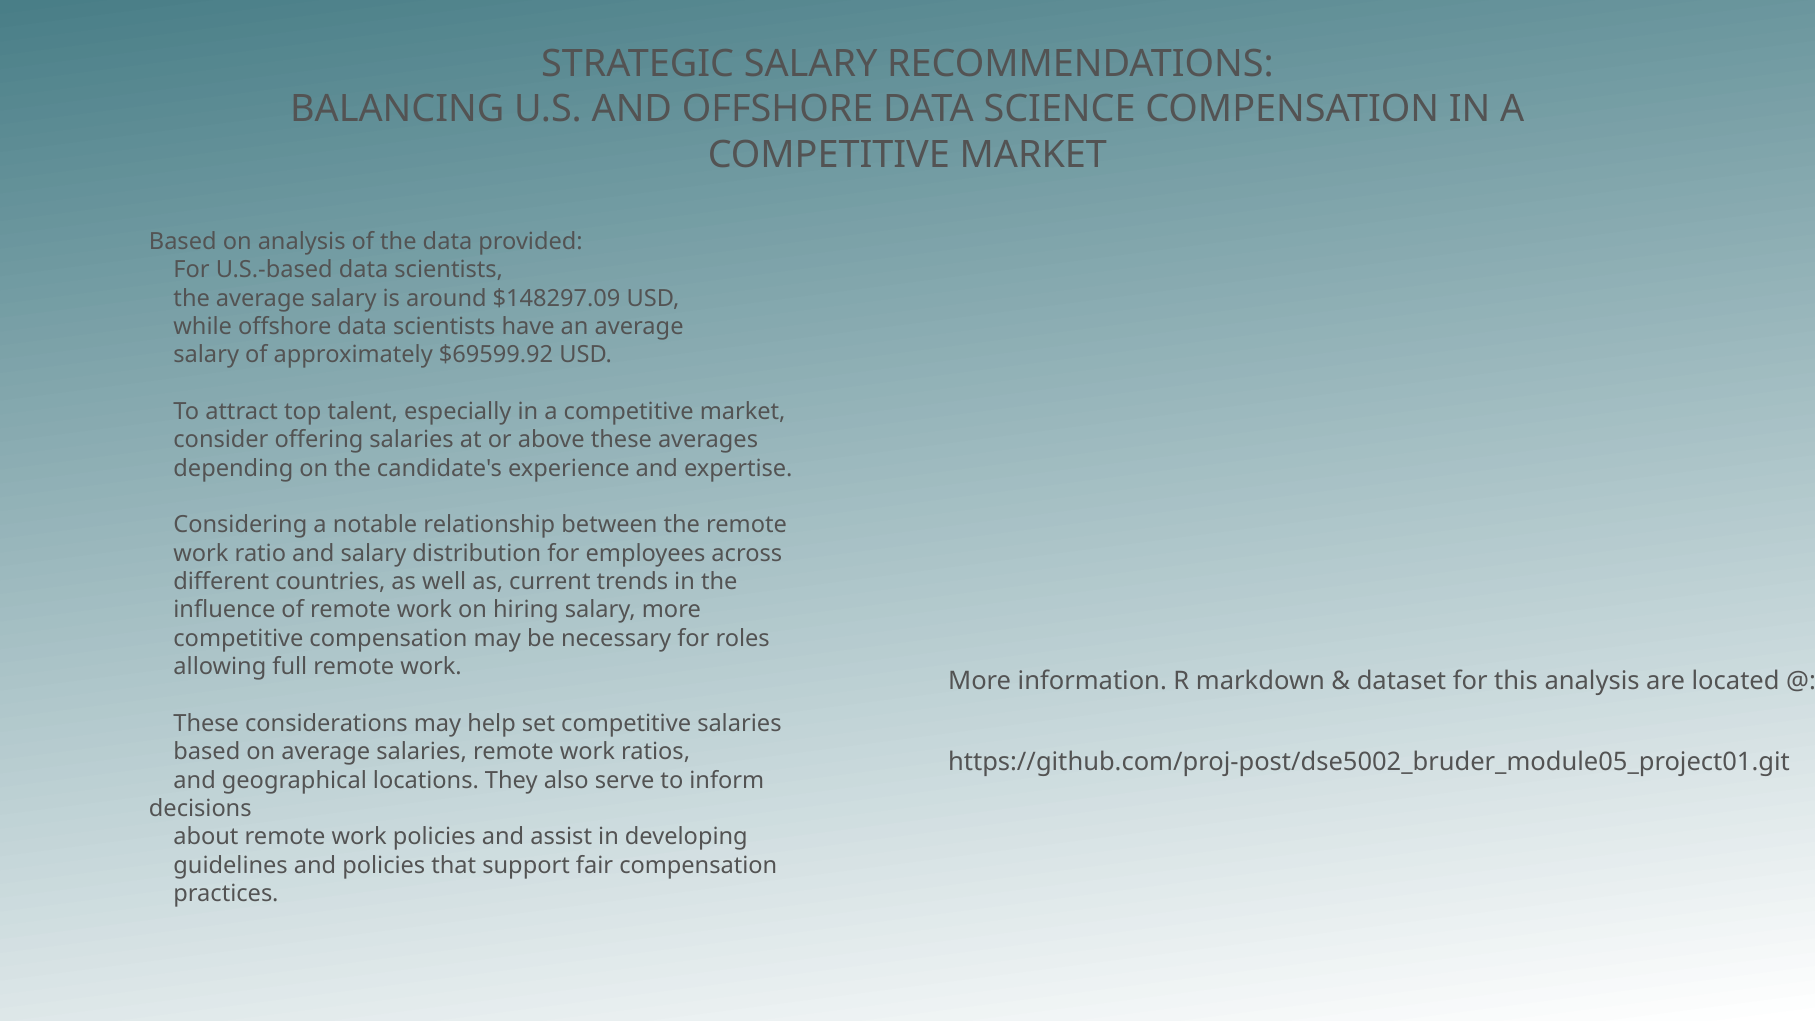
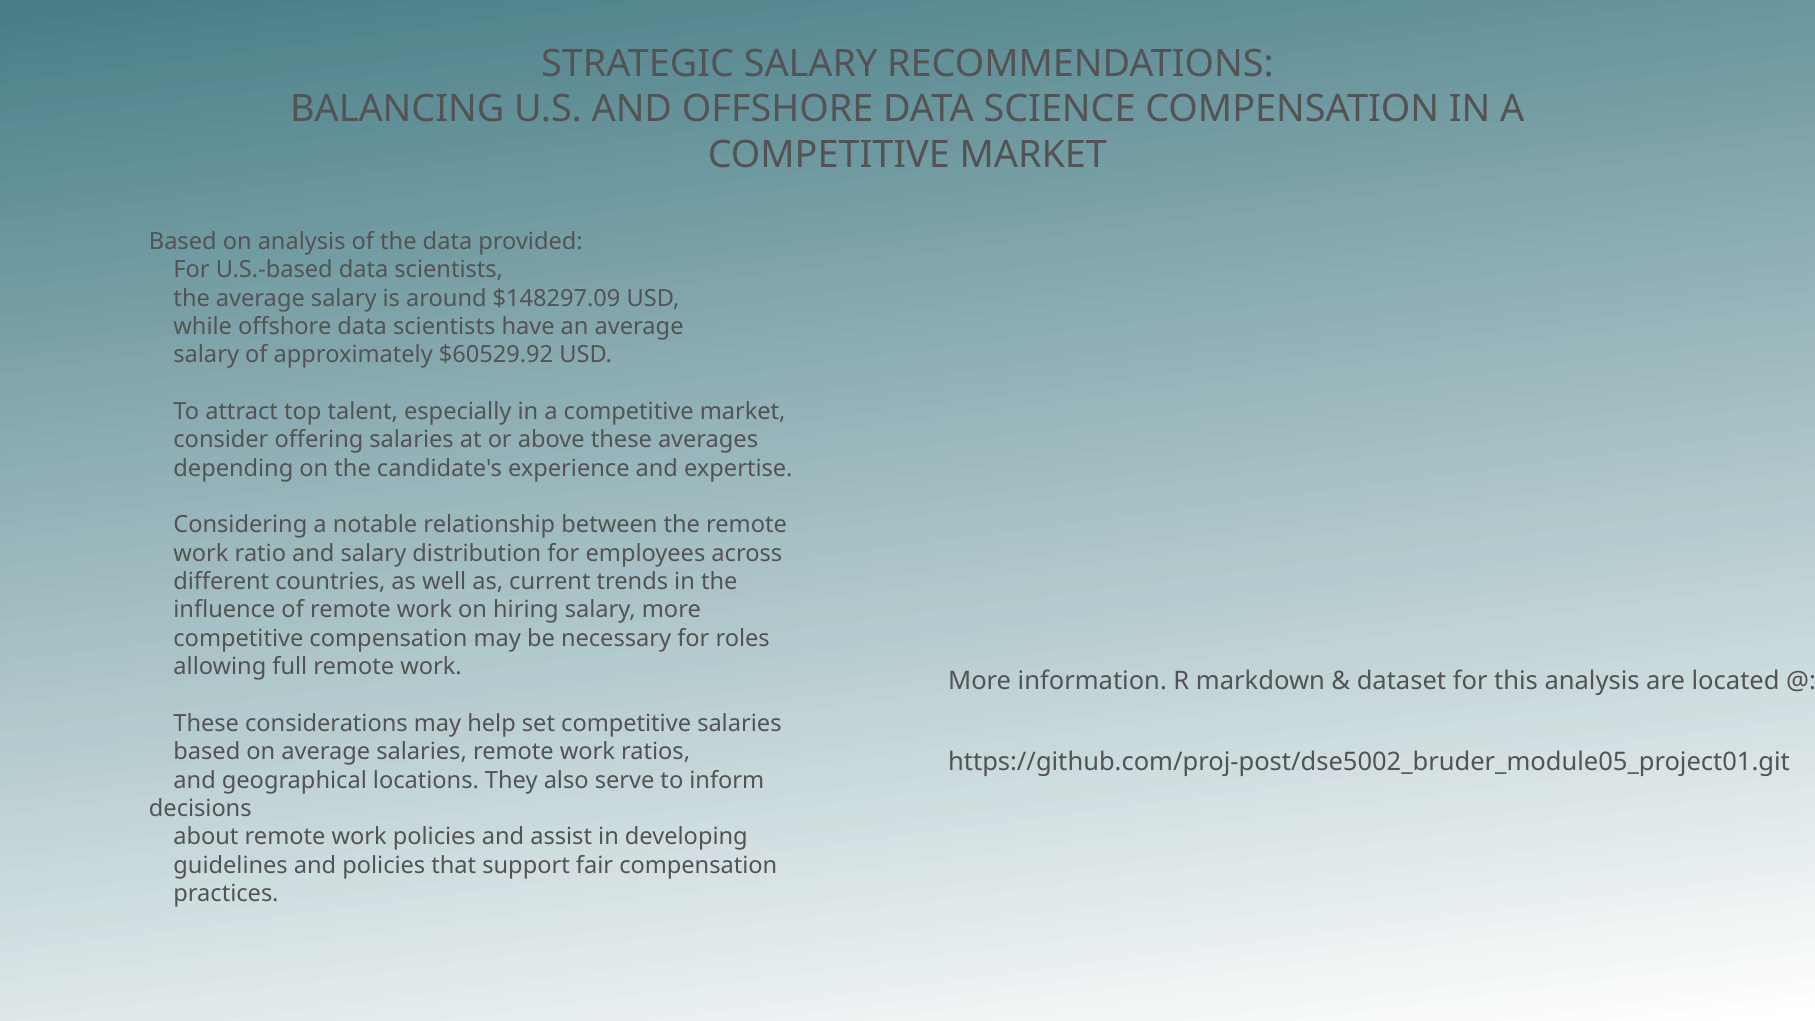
$69599.92: $69599.92 -> $60529.92 (496, 355)
